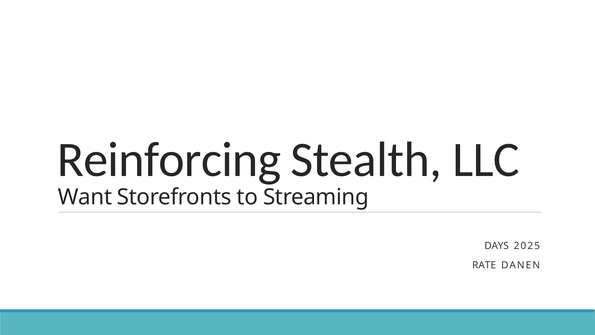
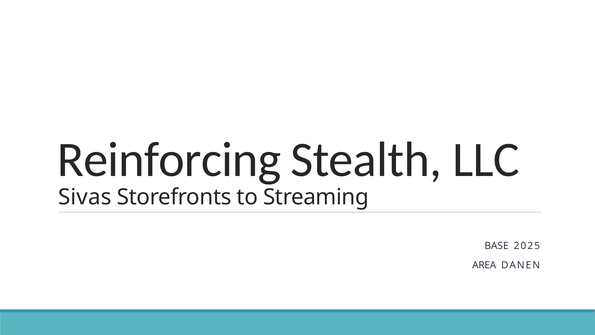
Want: Want -> Sivas (85, 197)
DAYS: DAYS -> BASE (497, 246)
RATE: RATE -> AREA (484, 265)
